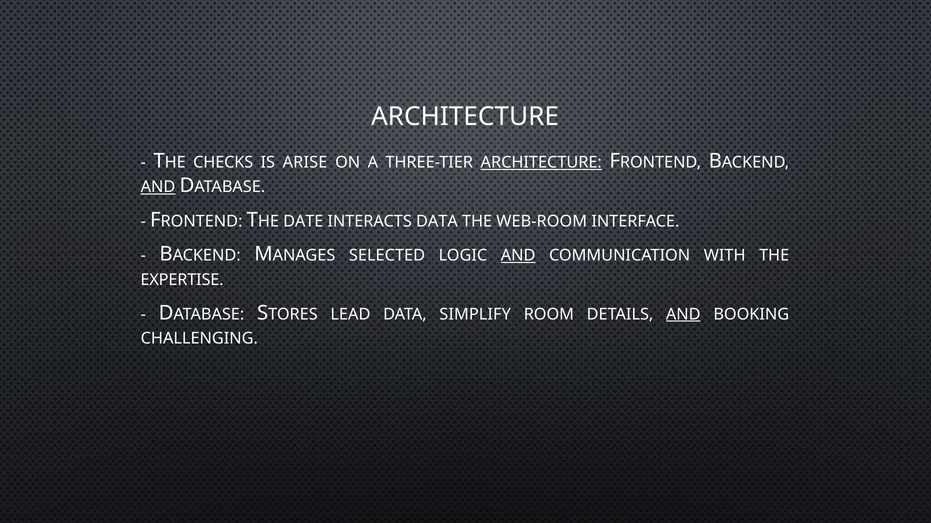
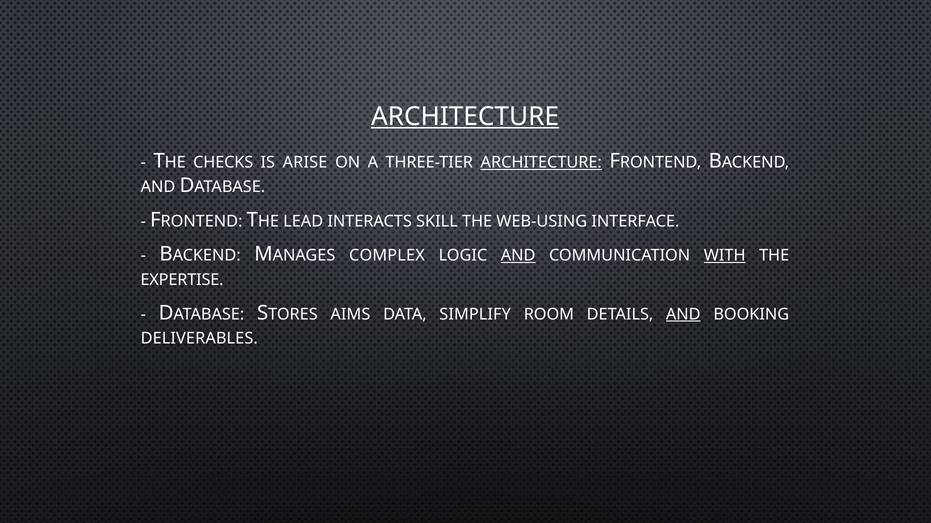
ARCHITECTURE underline: none -> present (465, 117)
AND underline: present -> none (158, 187)
DATE: DATE -> LEAD (303, 222)
INTERACTS DATA: DATA -> SKILL (437, 222)
WEB-ROOM: WEB-ROOM -> WEB-USING (542, 222)
SELECTED: SELECTED -> COMPLEX (387, 256)
WITH underline: none -> present (725, 256)
LEAD: LEAD -> AIMS (350, 315)
CHALLENGING: CHALLENGING -> DELIVERABLES (199, 339)
